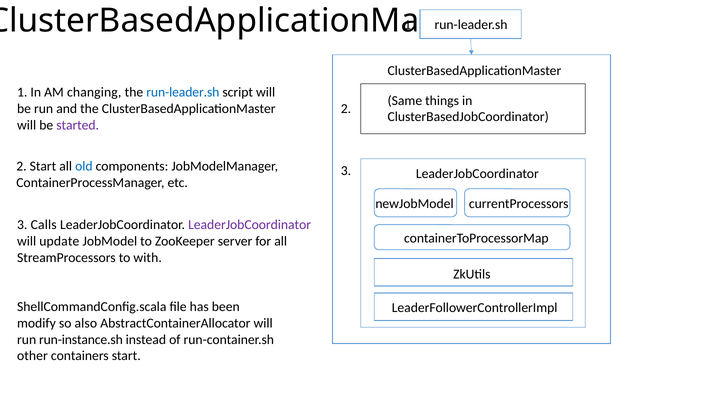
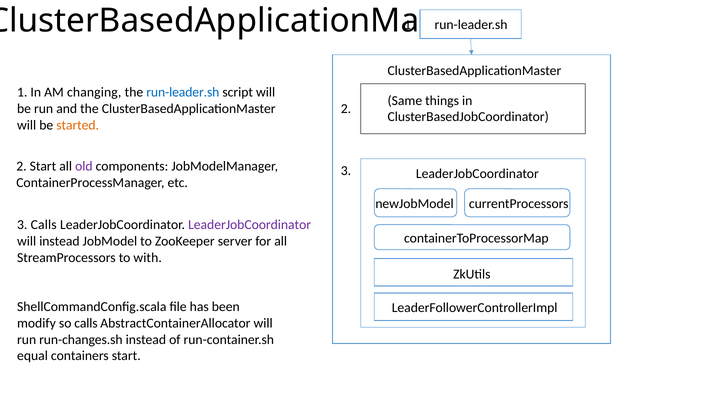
started colour: purple -> orange (78, 125)
old colour: blue -> purple (84, 167)
will update: update -> instead (59, 242)
so also: also -> calls (86, 324)
run-instance.sh: run-instance.sh -> run-changes.sh (81, 340)
other: other -> equal (32, 356)
